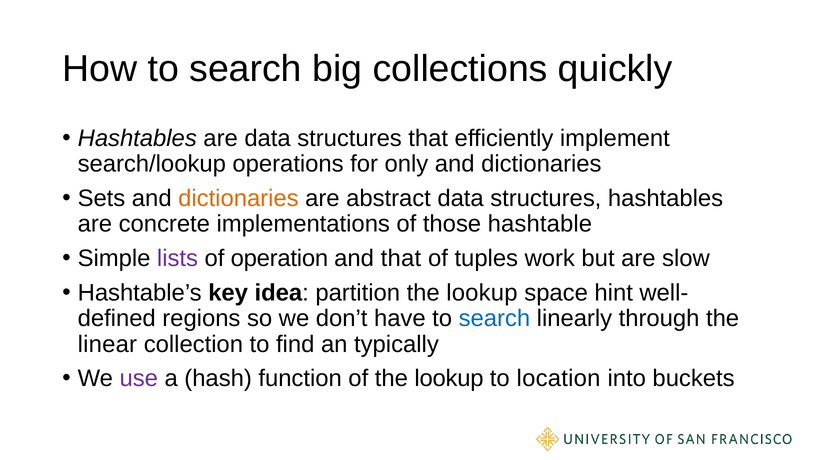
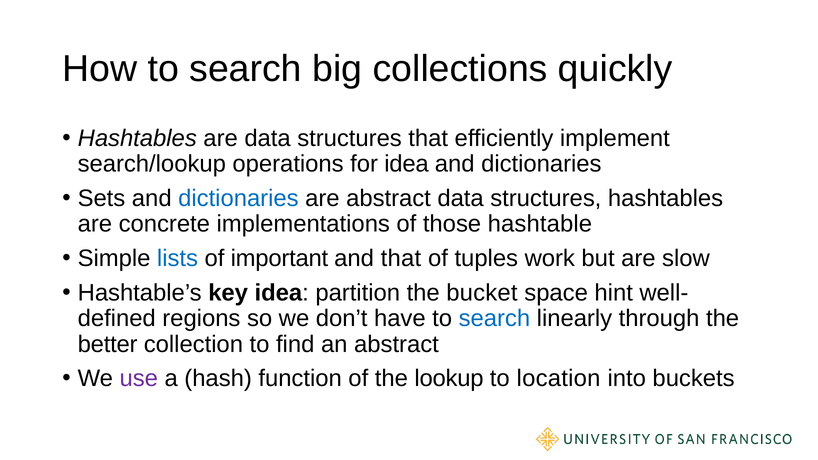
for only: only -> idea (407, 164)
dictionaries colour: orange -> blue (238, 198)
lists colour: purple -> blue (178, 258)
operation: operation -> important (279, 258)
partition the lookup: lookup -> bucket (482, 293)
linear: linear -> better (108, 344)
an typically: typically -> abstract (396, 344)
